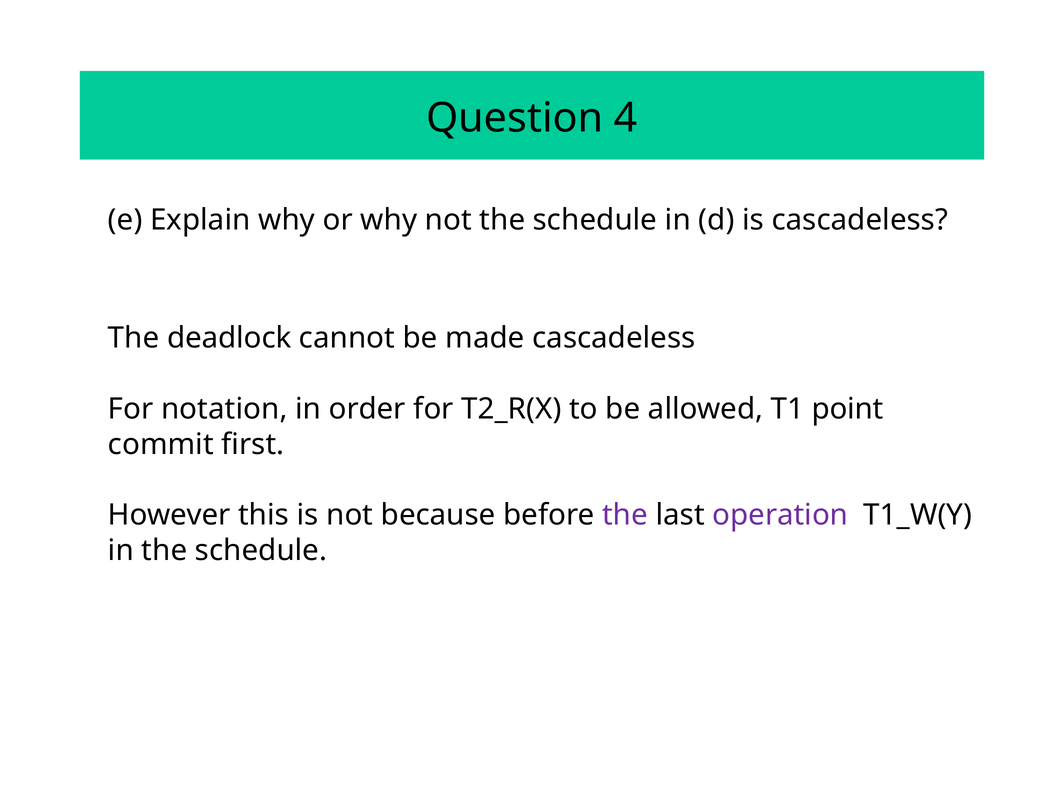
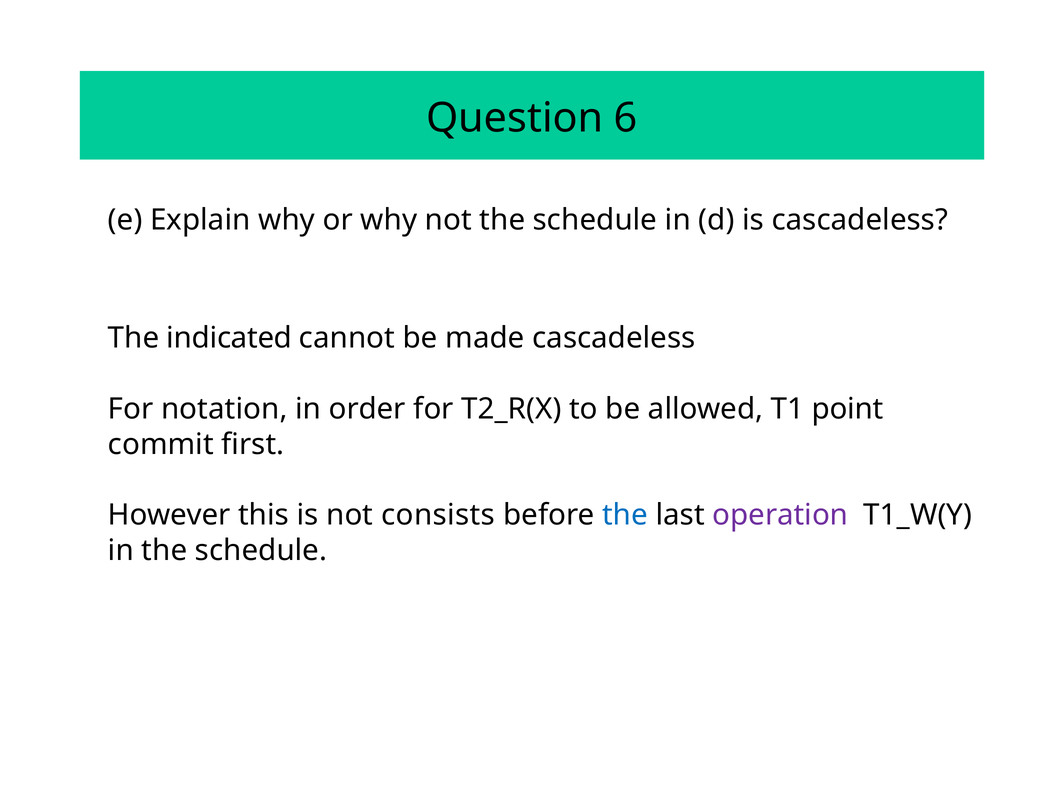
4: 4 -> 6 (626, 118)
deadlock: deadlock -> indicated (229, 338)
because: because -> consists (438, 515)
the colour: purple -> blue (625, 515)
